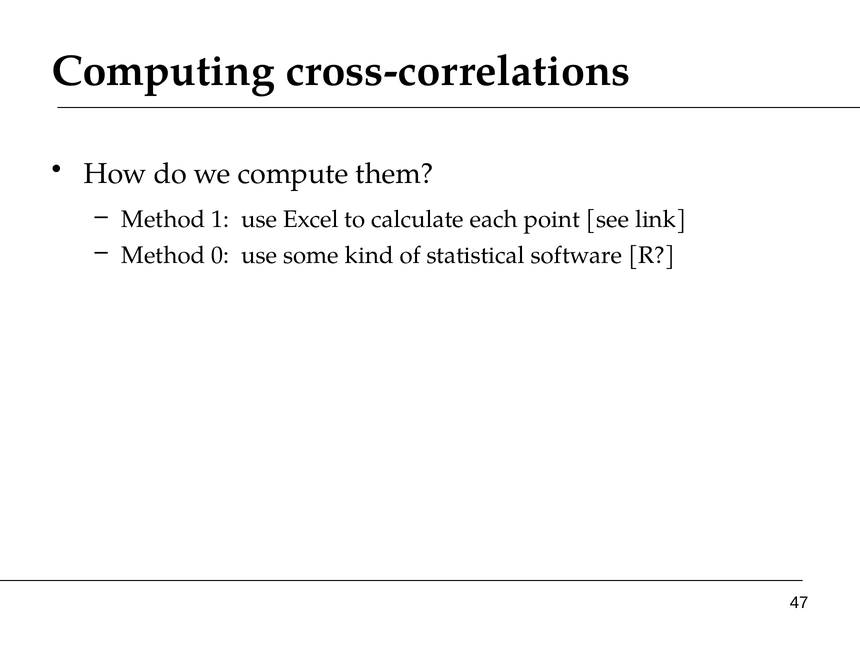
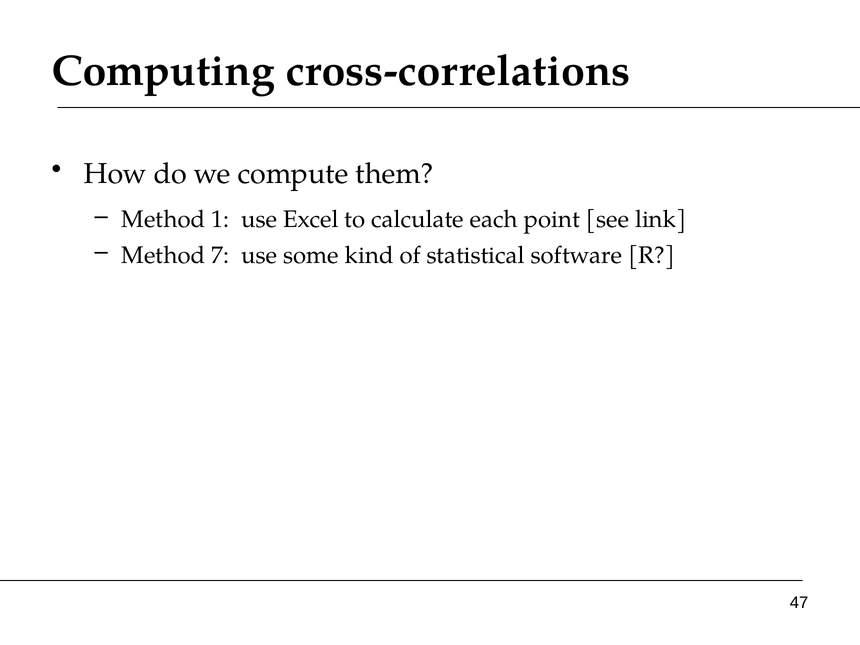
0: 0 -> 7 (220, 255)
